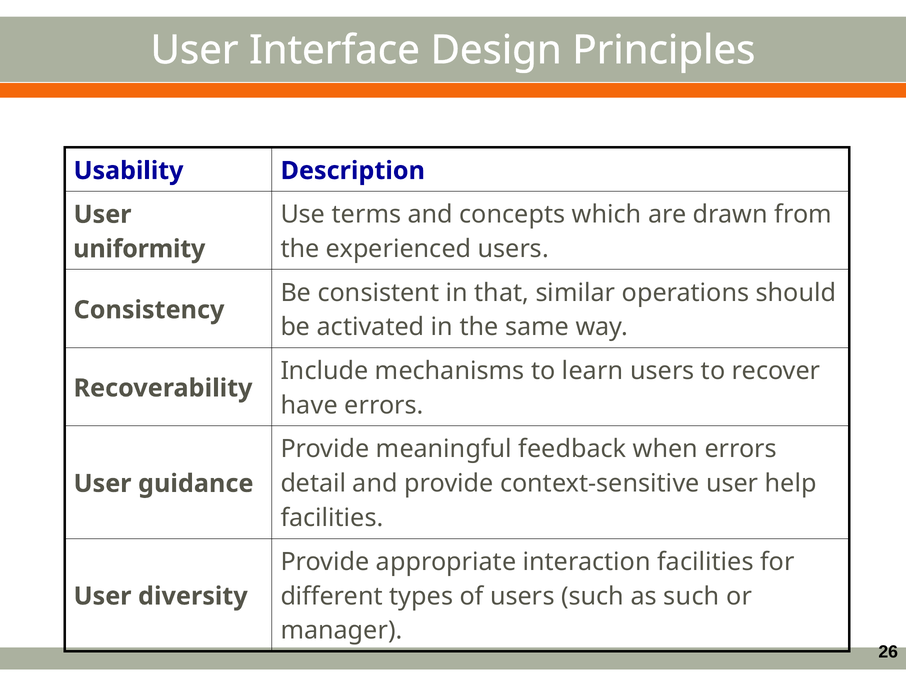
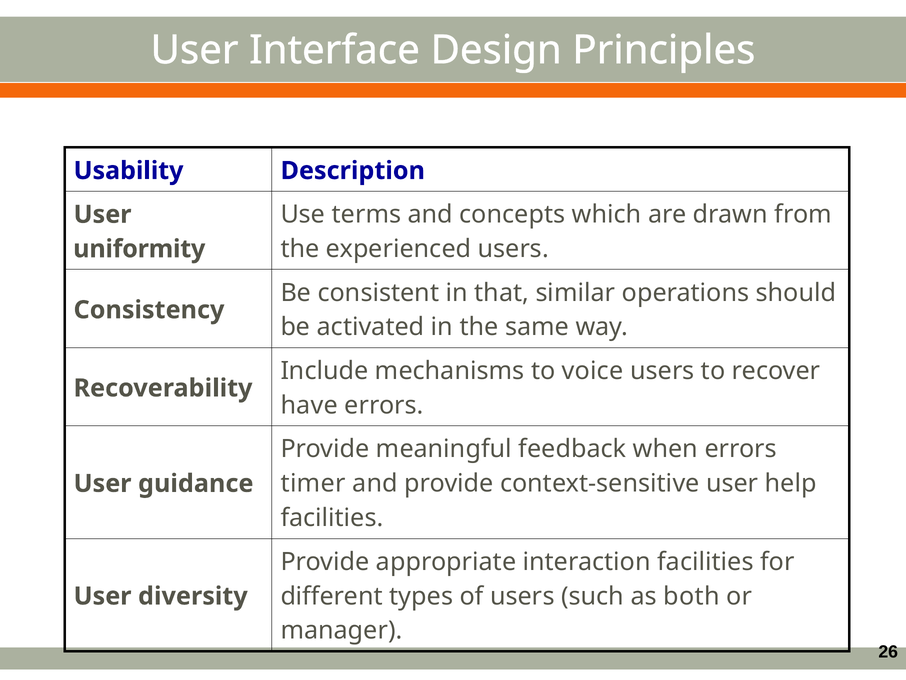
learn: learn -> voice (593, 371)
detail: detail -> timer (313, 483)
as such: such -> both (692, 596)
